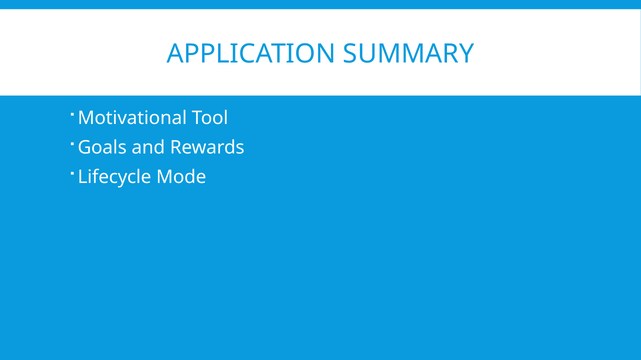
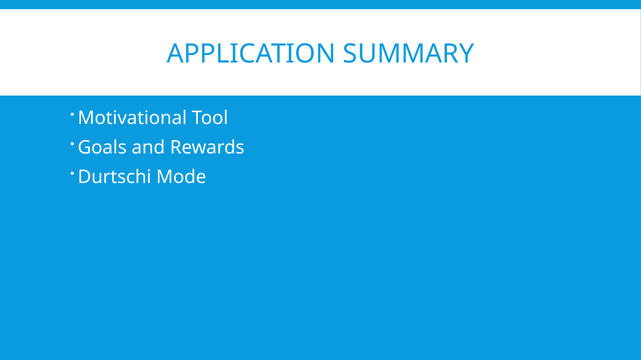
Lifecycle: Lifecycle -> Durtschi (115, 177)
